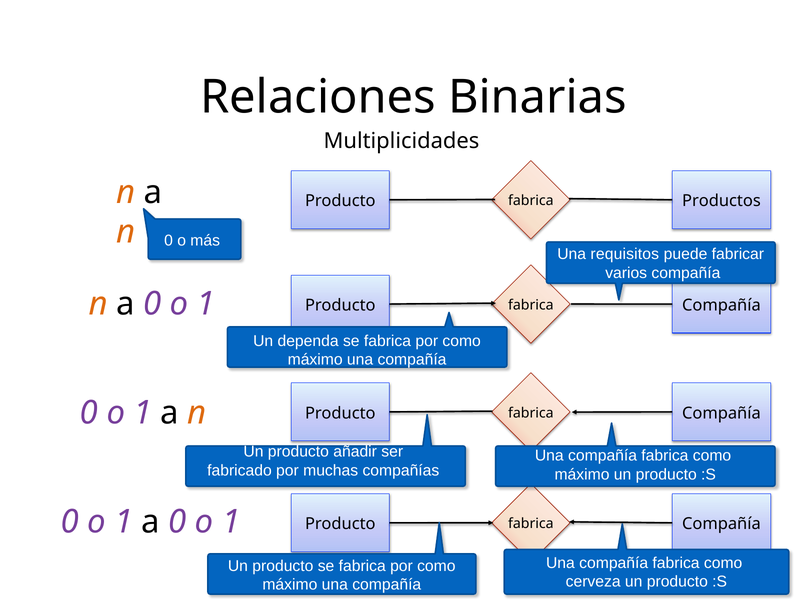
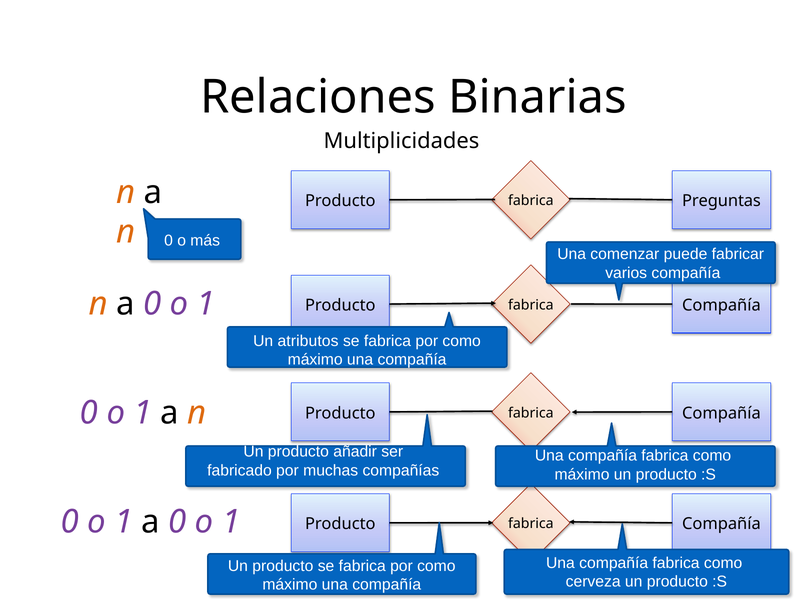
Productos: Productos -> Preguntas (721, 201)
requisitos: requisitos -> comenzar (625, 254)
dependa: dependa -> atributos (308, 341)
